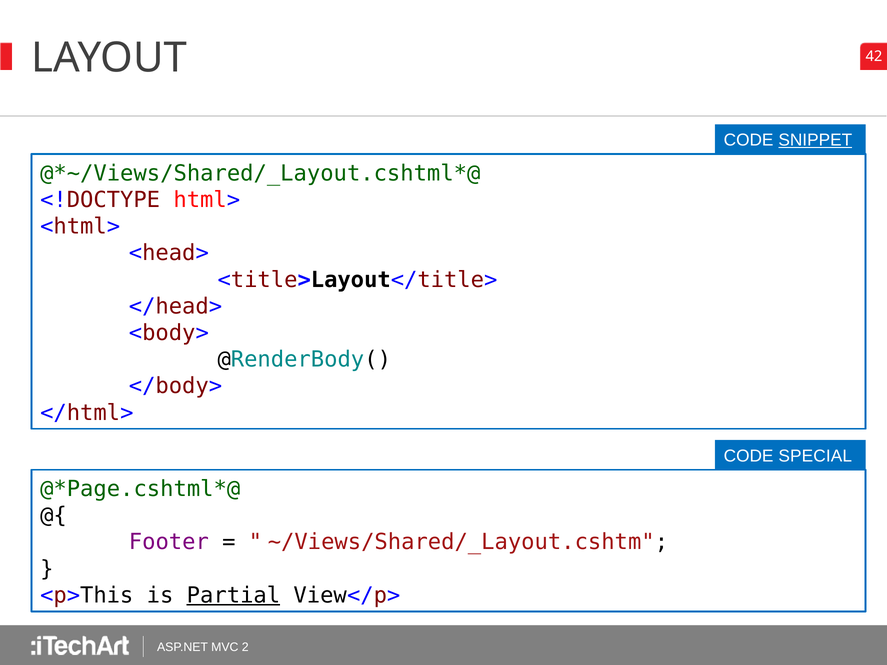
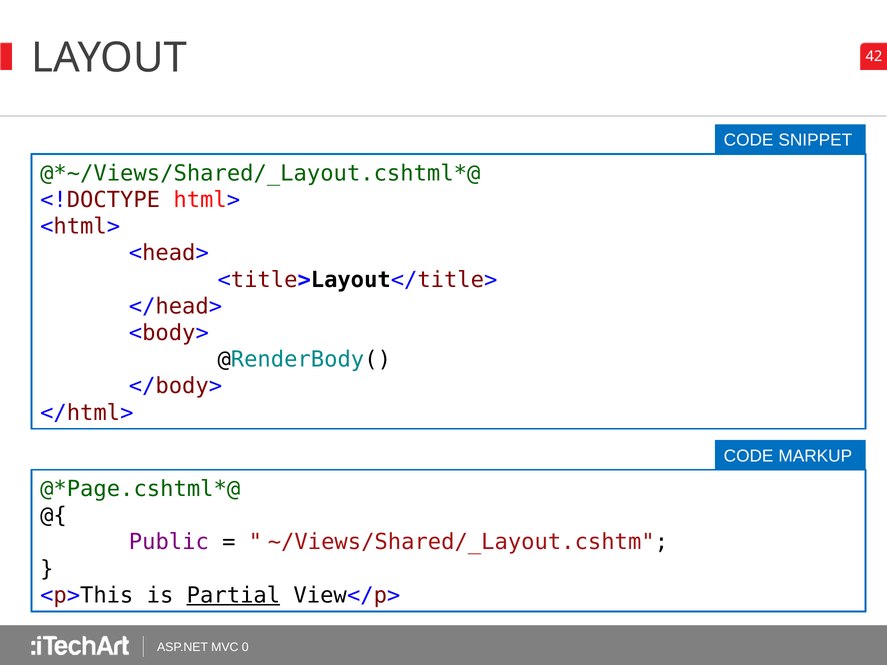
SNIPPET underline: present -> none (815, 140)
SPECIAL: SPECIAL -> MARKUP (815, 456)
Footer: Footer -> Public (169, 542)
2: 2 -> 0 (245, 648)
